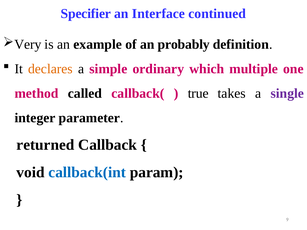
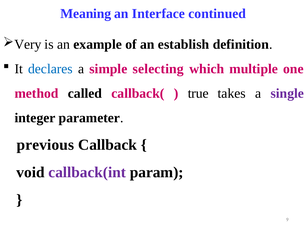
Specifier: Specifier -> Meaning (86, 14)
probably: probably -> establish (184, 44)
declares colour: orange -> blue (50, 69)
ordinary: ordinary -> selecting (158, 69)
returned: returned -> previous (45, 145)
callback(int colour: blue -> purple (87, 172)
